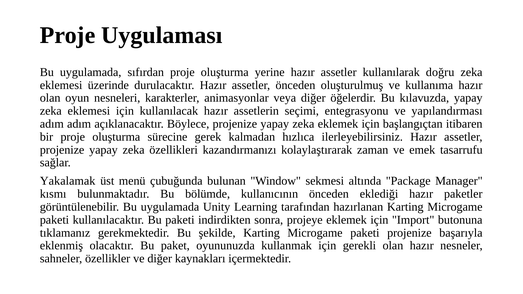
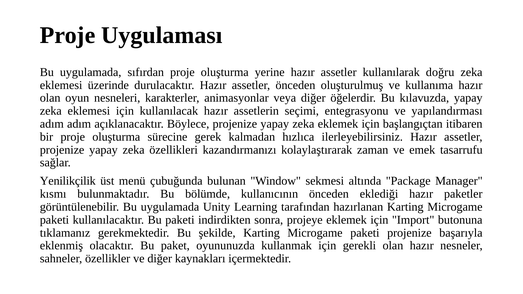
Yakalamak: Yakalamak -> Yenilikçilik (68, 181)
